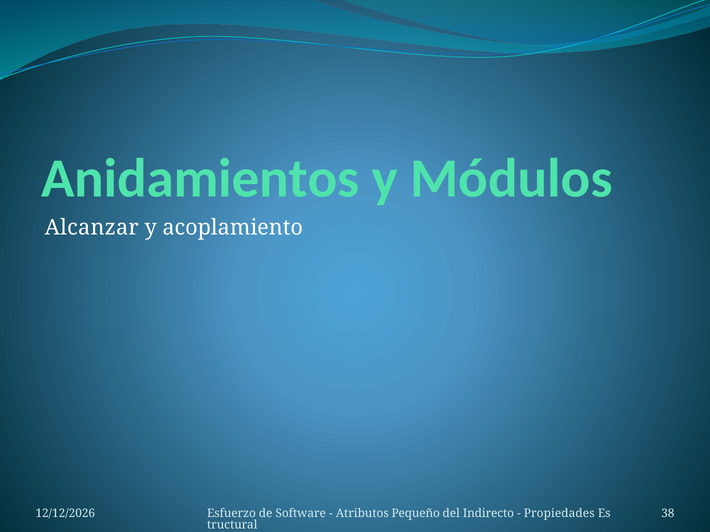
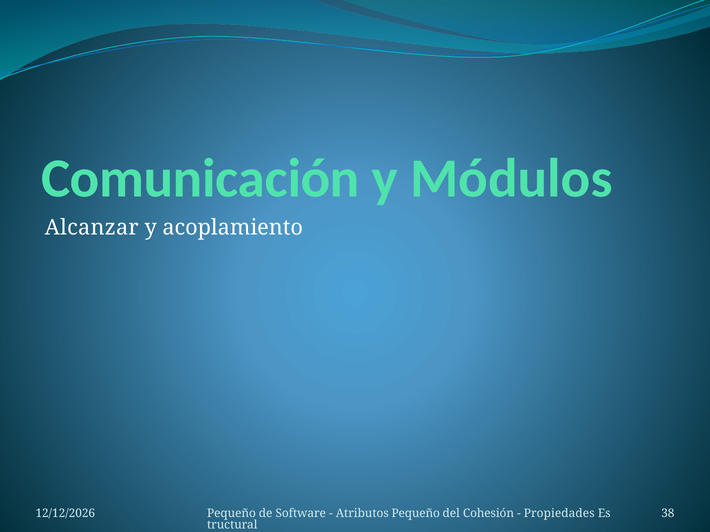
Anidamientos: Anidamientos -> Comunicación (200, 179)
Esfuerzo: Esfuerzo -> Pequeño (231, 514)
Indirecto: Indirecto -> Cohesión (488, 514)
